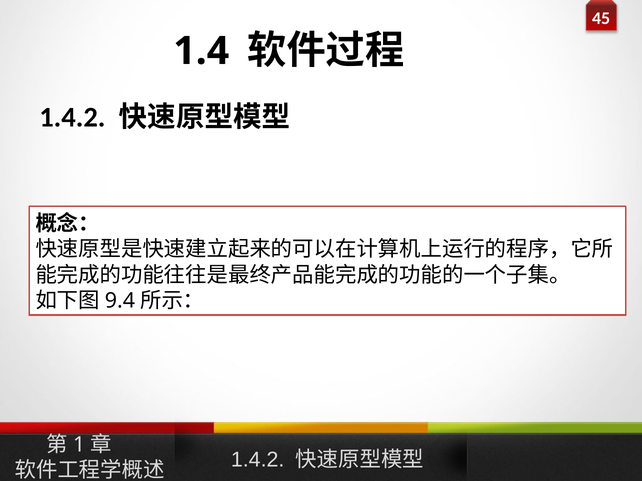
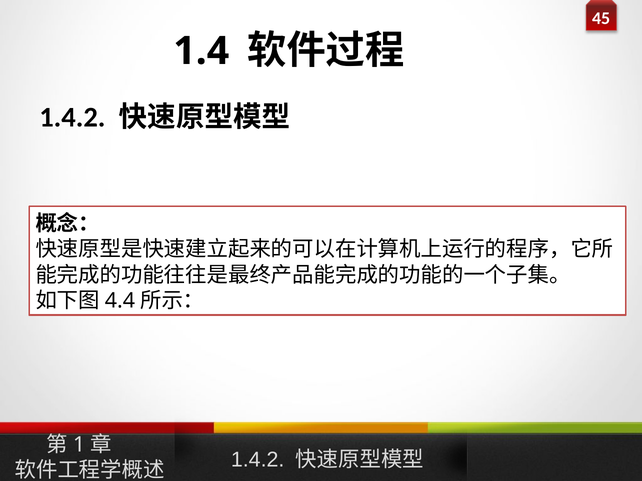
9.4: 9.4 -> 4.4 (120, 301)
